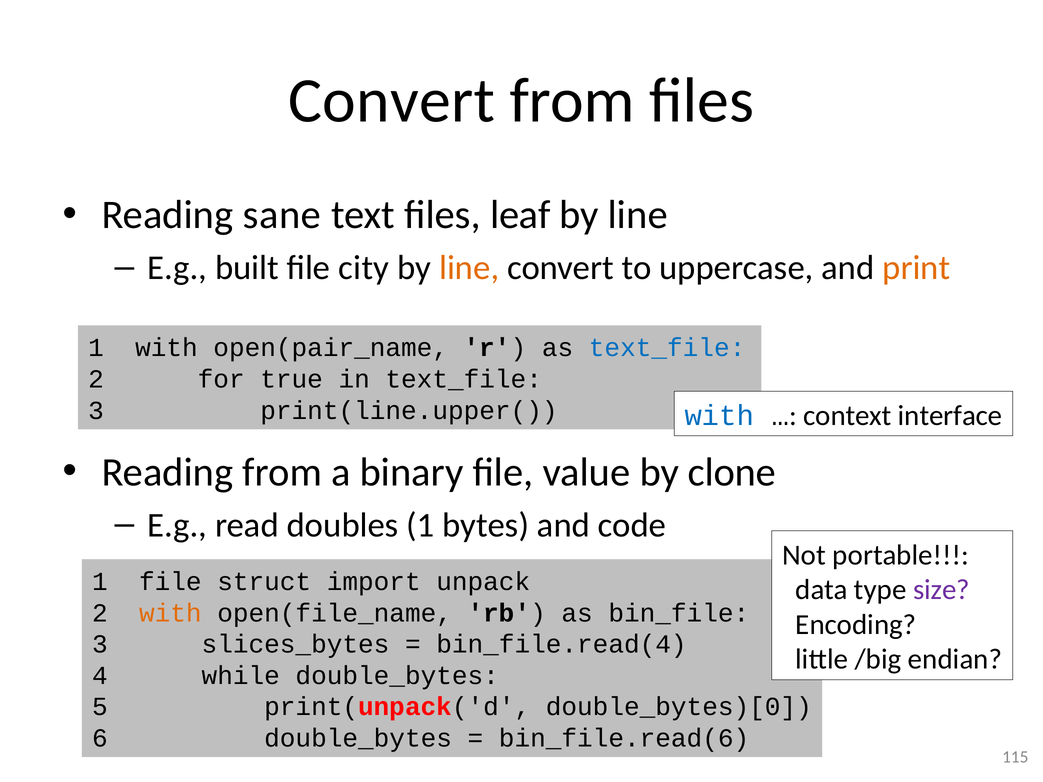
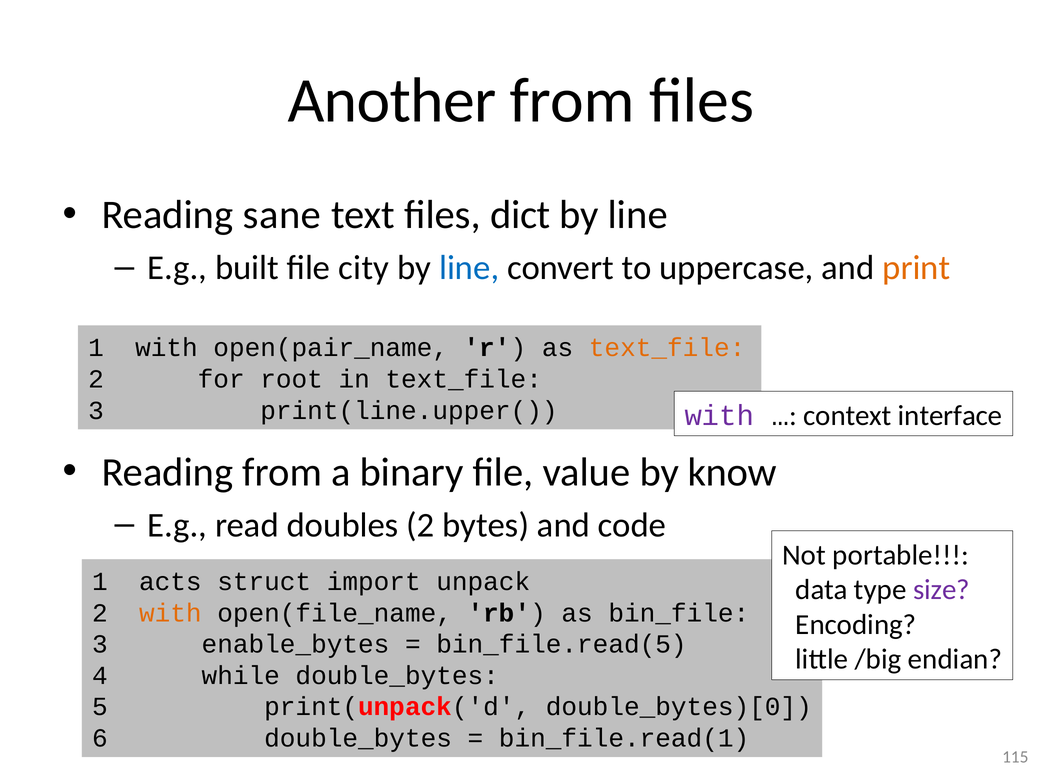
Convert: Convert -> Another (392, 101)
leaf: leaf -> dict (520, 215)
line colour: orange -> blue (469, 268)
text_file colour: blue -> orange (667, 348)
true: true -> root (292, 379)
with colour: blue -> purple (719, 416)
clone: clone -> know (732, 472)
doubles 1: 1 -> 2 (420, 525)
1 file: file -> acts (170, 582)
slices_bytes: slices_bytes -> enable_bytes (295, 645)
bin_file.read(4: bin_file.read(4 -> bin_file.read(5 (561, 645)
bin_file.read(6: bin_file.read(6 -> bin_file.read(1 (624, 738)
